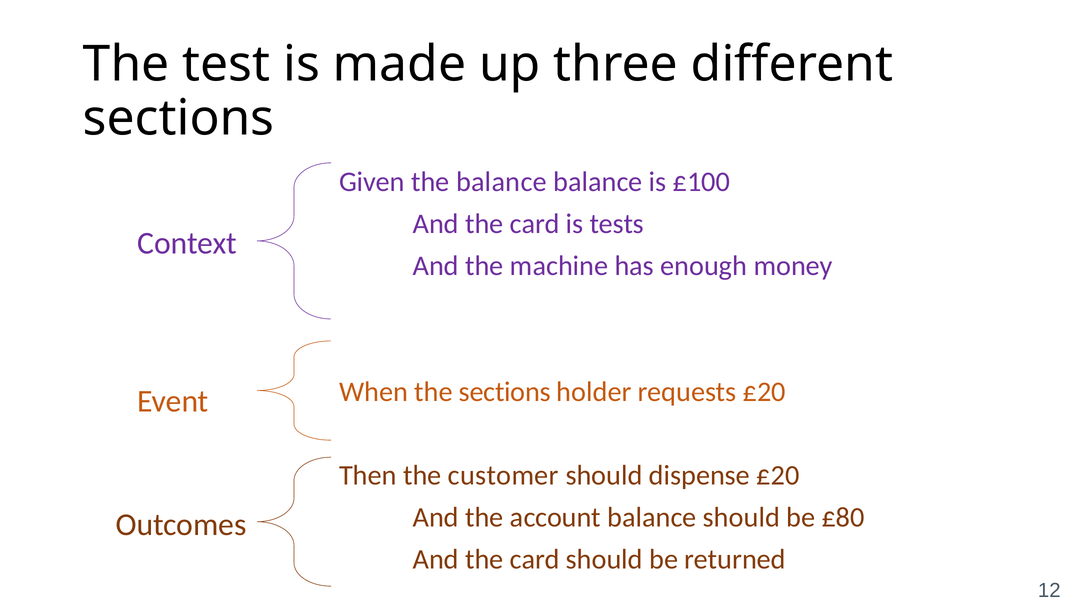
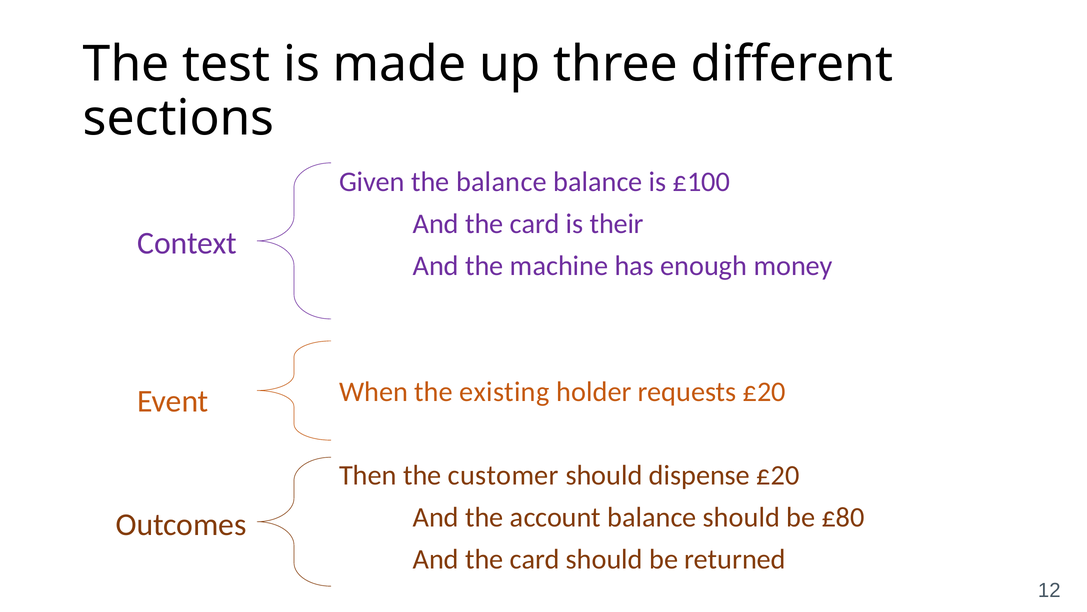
tests: tests -> their (617, 224)
the sections: sections -> existing (504, 391)
